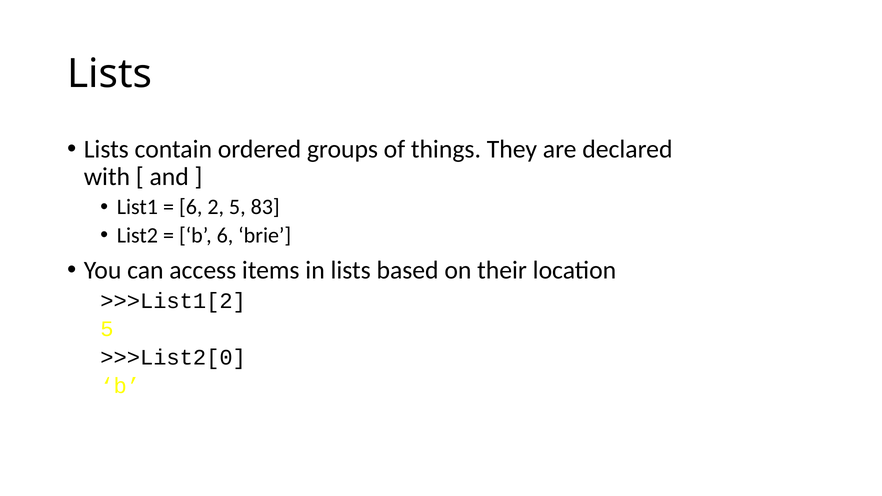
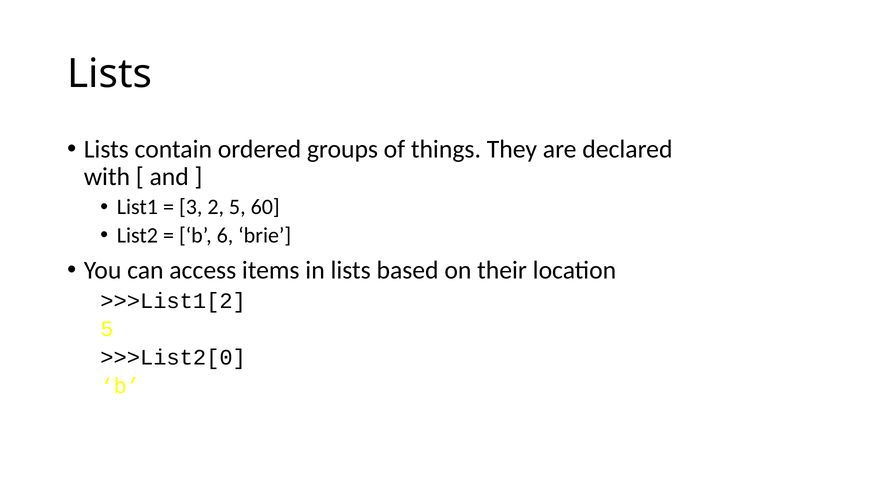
6: 6 -> 3 (191, 207)
83: 83 -> 60 (265, 207)
